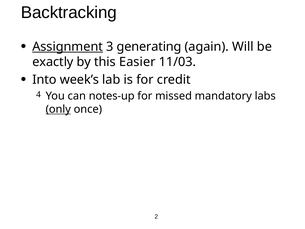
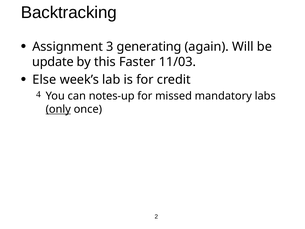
Assignment underline: present -> none (68, 47)
exactly: exactly -> update (53, 62)
Easier: Easier -> Faster (137, 62)
Into: Into -> Else (44, 80)
